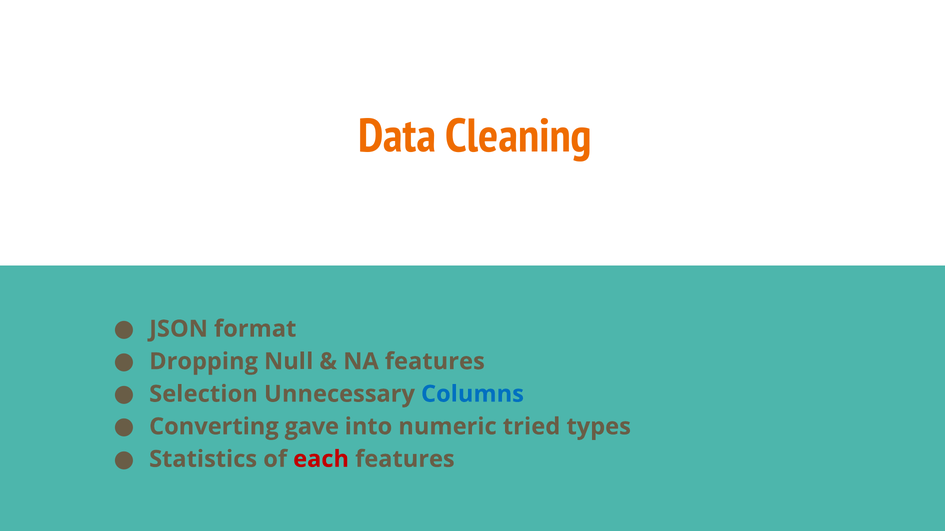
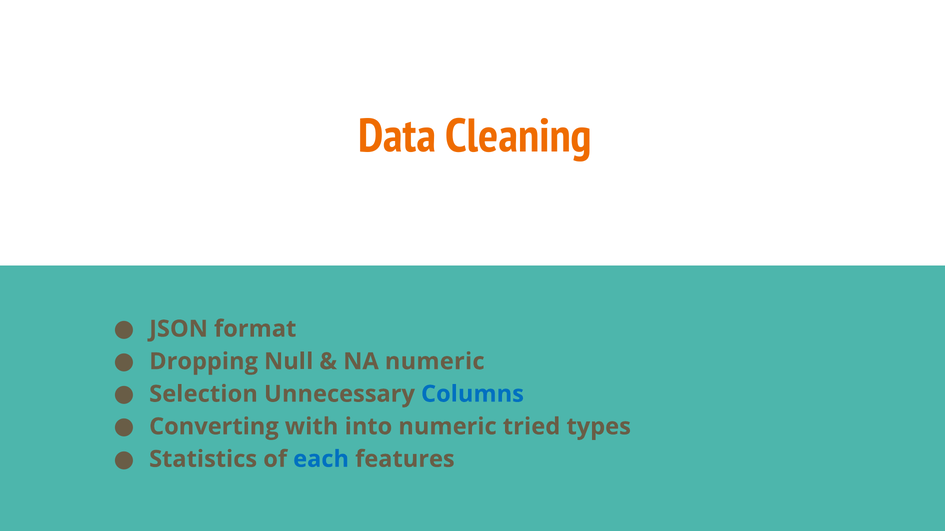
NA features: features -> numeric (435, 362)
gave: gave -> with (312, 427)
each colour: red -> blue (321, 460)
